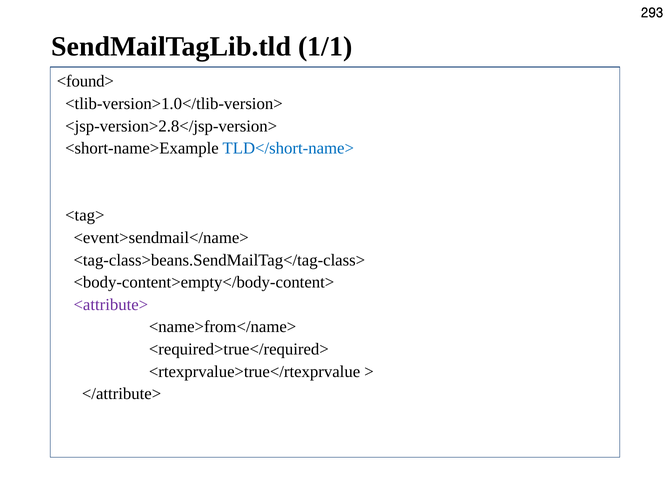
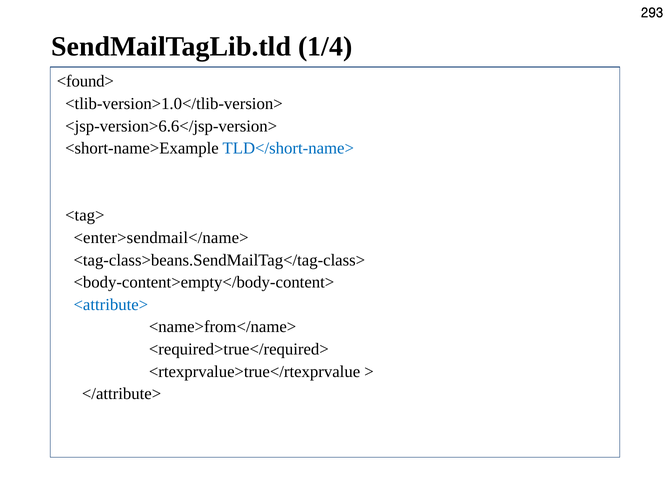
1/1: 1/1 -> 1/4 (325, 47)
<jsp-version>2.8</jsp-version>: <jsp-version>2.8</jsp-version> -> <jsp-version>6.6</jsp-version> (171, 126)
<event>sendmail</name>: <event>sendmail</name> -> <enter>sendmail</name> (161, 238)
<attribute> colour: purple -> blue (111, 305)
